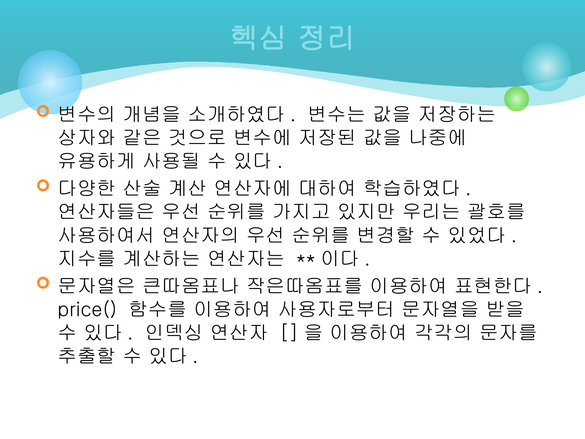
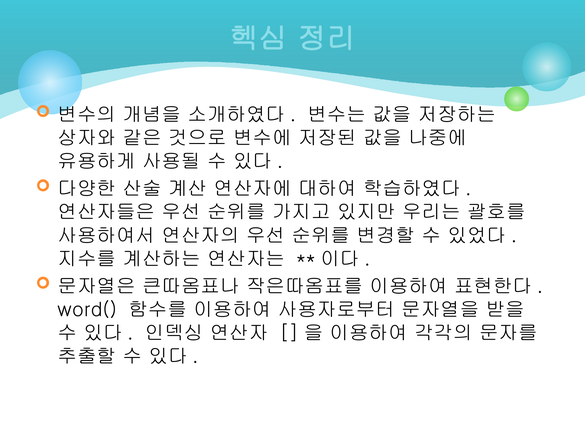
price(: price( -> word( (87, 310)
